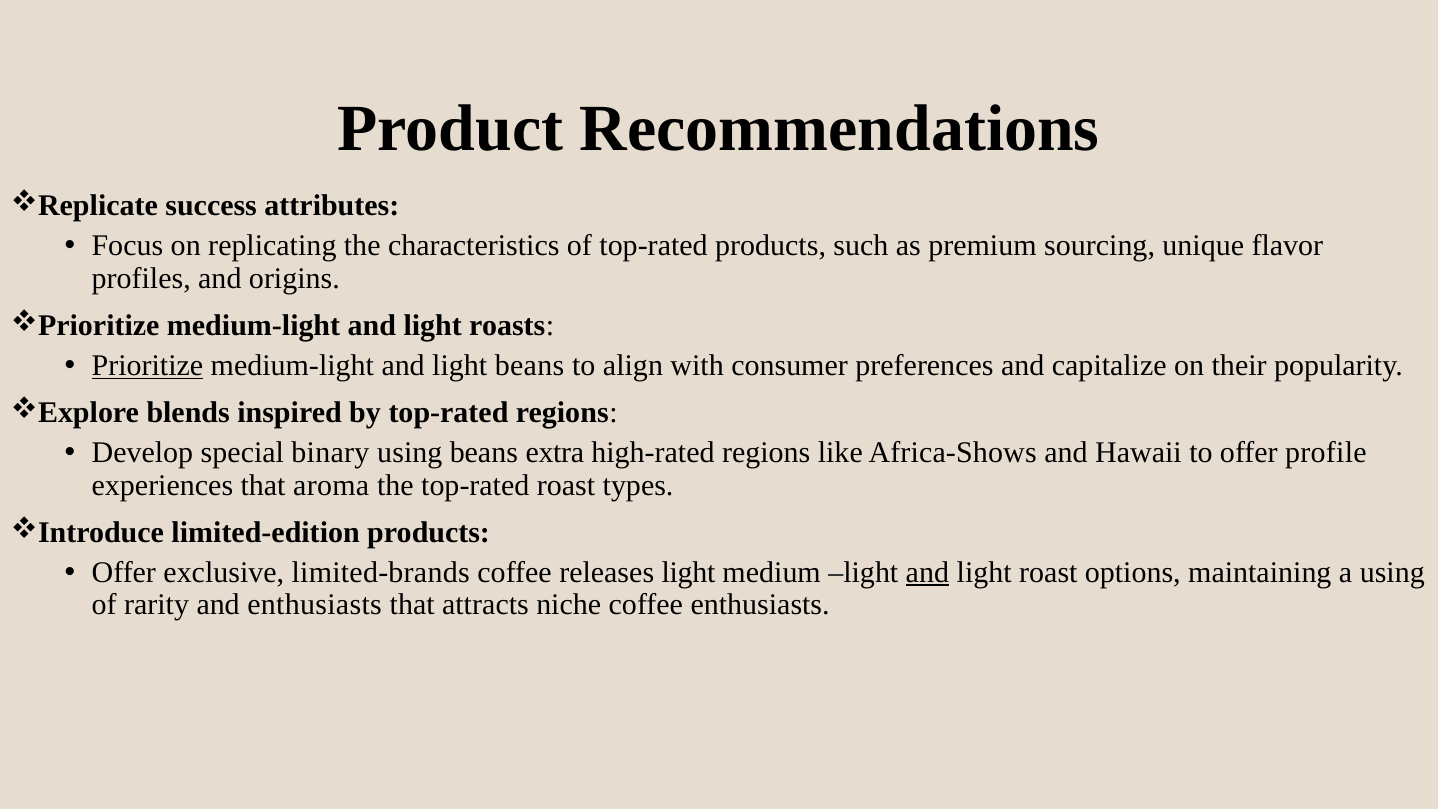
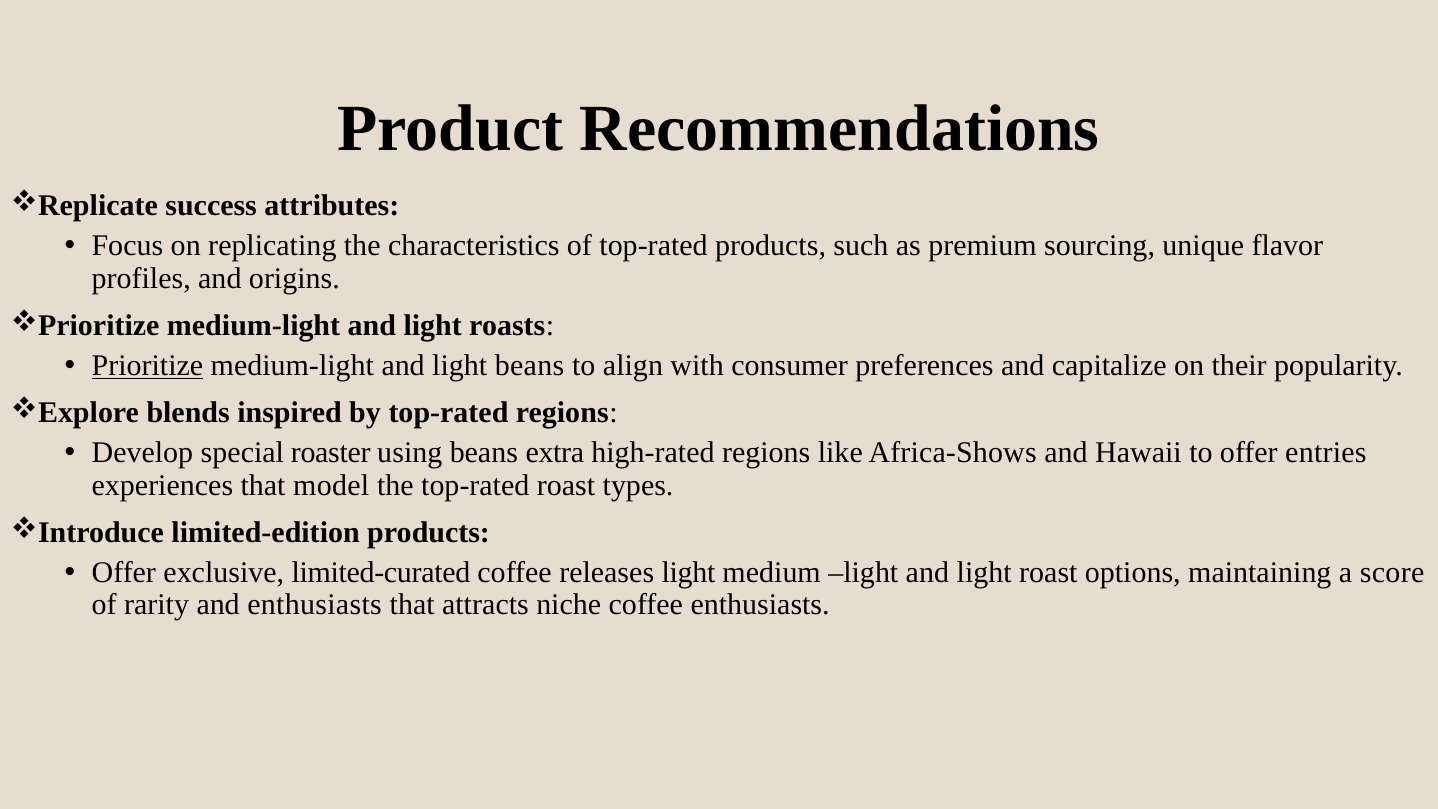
binary: binary -> roaster (331, 453)
profile: profile -> entries (1326, 453)
aroma: aroma -> model (331, 485)
limited-brands: limited-brands -> limited-curated (381, 572)
and underline: present -> none (927, 572)
a using: using -> score (1392, 572)
